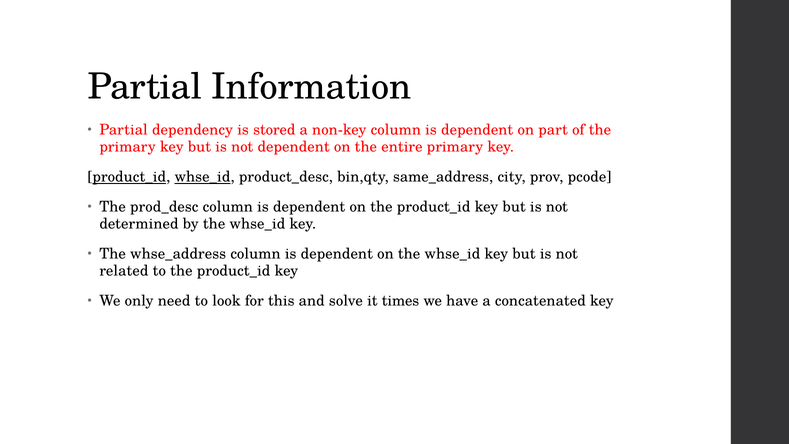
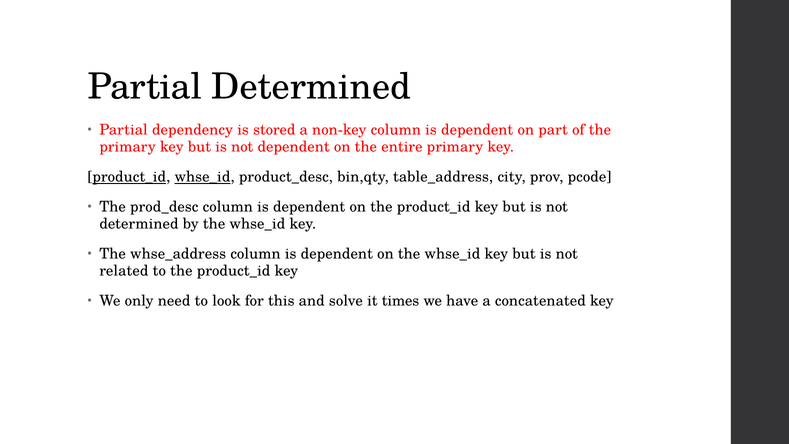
Partial Information: Information -> Determined (311, 87)
same_address: same_address -> table_address (443, 177)
